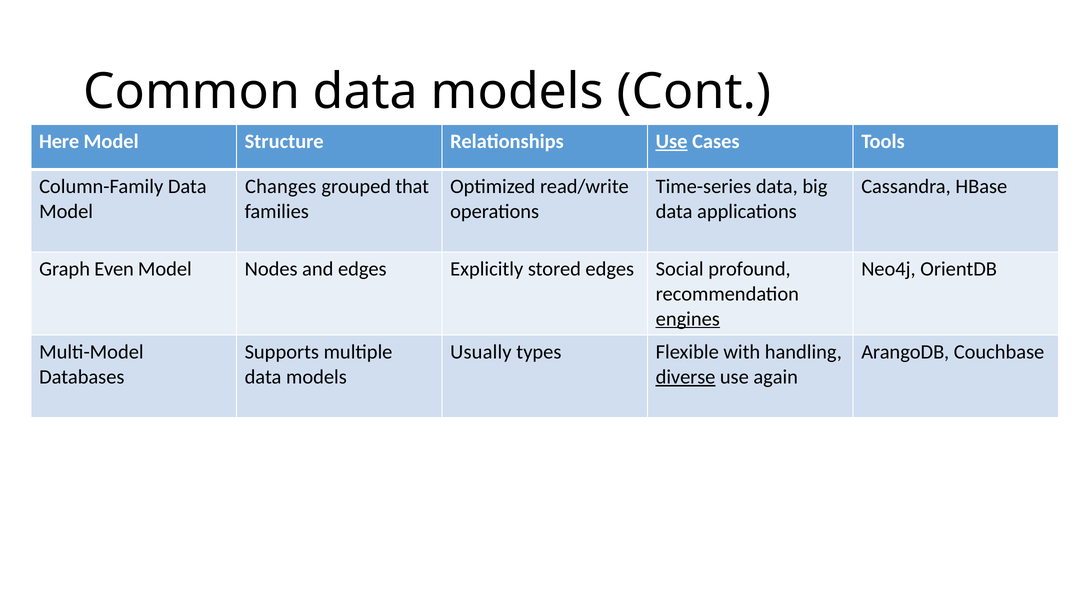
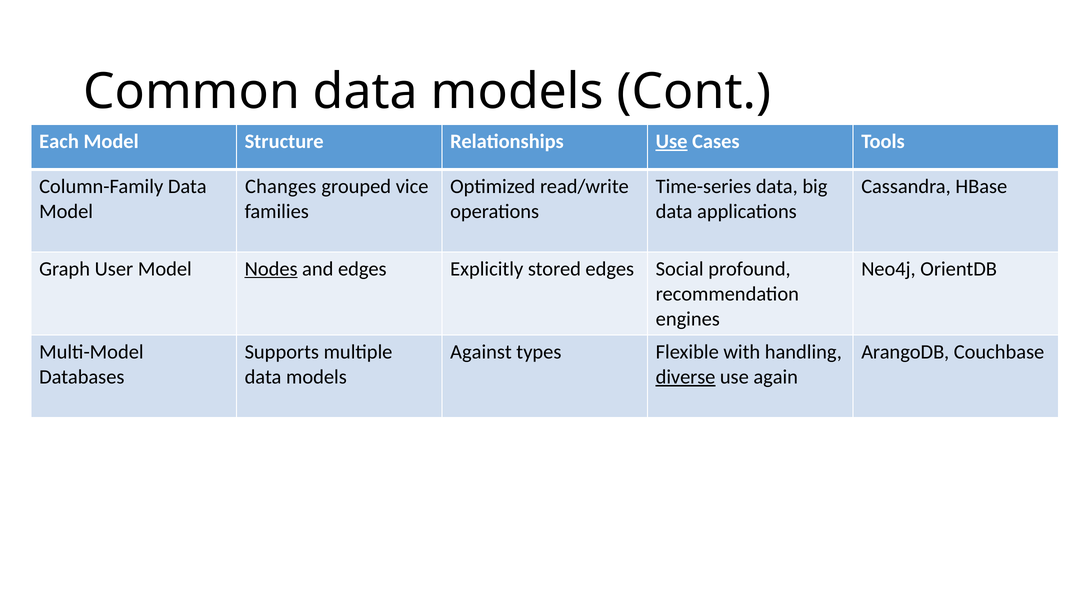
Here: Here -> Each (59, 141)
that: that -> vice (412, 187)
Even: Even -> User (114, 269)
Nodes underline: none -> present (271, 269)
engines underline: present -> none (688, 319)
Usually: Usually -> Against (481, 352)
